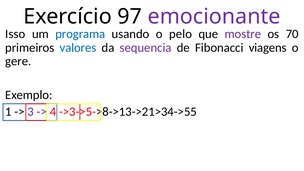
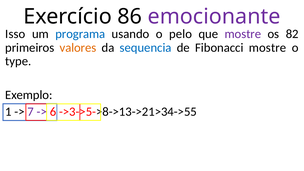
97: 97 -> 86 (130, 16)
70: 70 -> 82 (292, 34)
valores colour: blue -> orange (78, 48)
sequencia colour: purple -> blue (146, 48)
Fibonacci viagens: viagens -> mostre (268, 48)
gere: gere -> type (18, 61)
3: 3 -> 7 (31, 112)
4: 4 -> 6 (53, 112)
